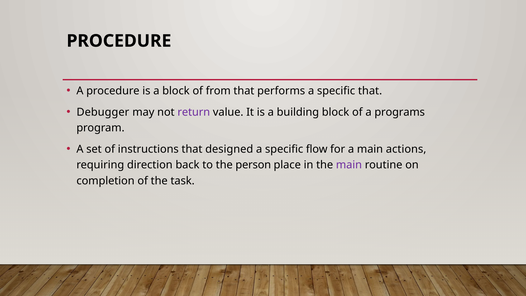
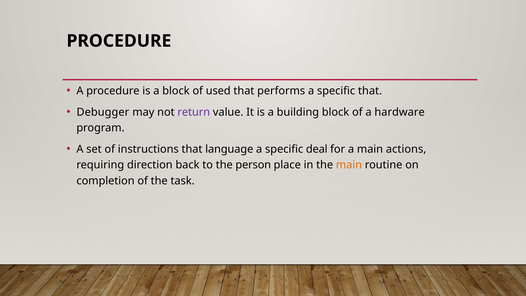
from: from -> used (218, 91)
programs: programs -> hardware (400, 112)
designed: designed -> language (229, 149)
flow: flow -> deal (317, 149)
main colour: purple -> orange (349, 165)
